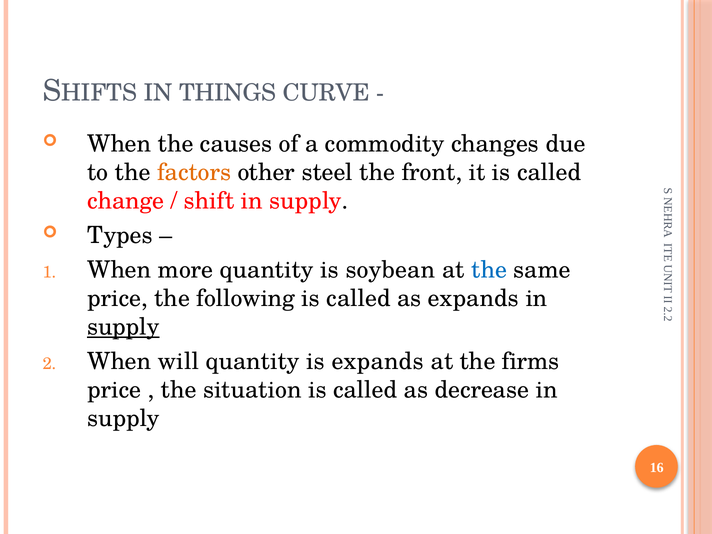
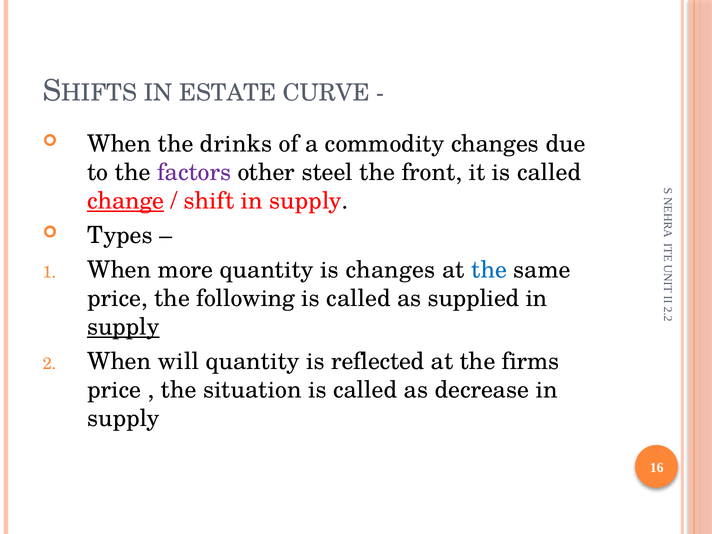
THINGS: THINGS -> ESTATE (228, 93)
causes: causes -> drinks (236, 144)
factors colour: orange -> purple (194, 173)
change underline: none -> present (126, 201)
is soybean: soybean -> changes (390, 270)
as expands: expands -> supplied (474, 298)
is expands: expands -> reflected (378, 361)
